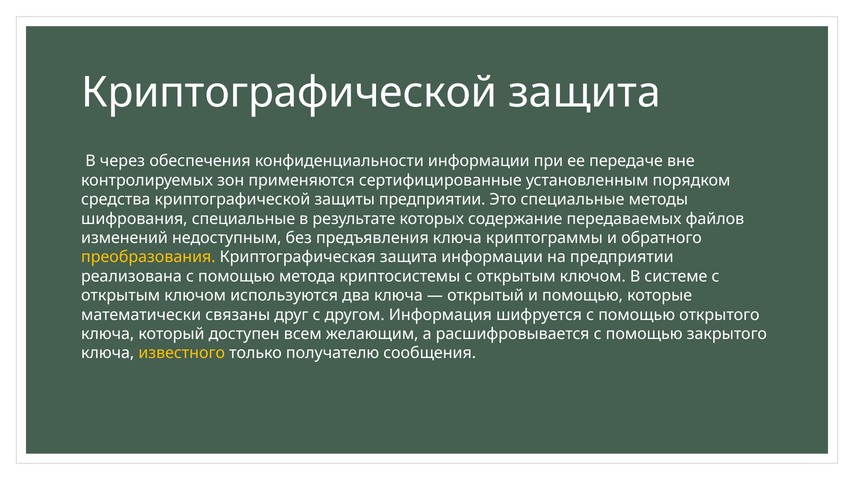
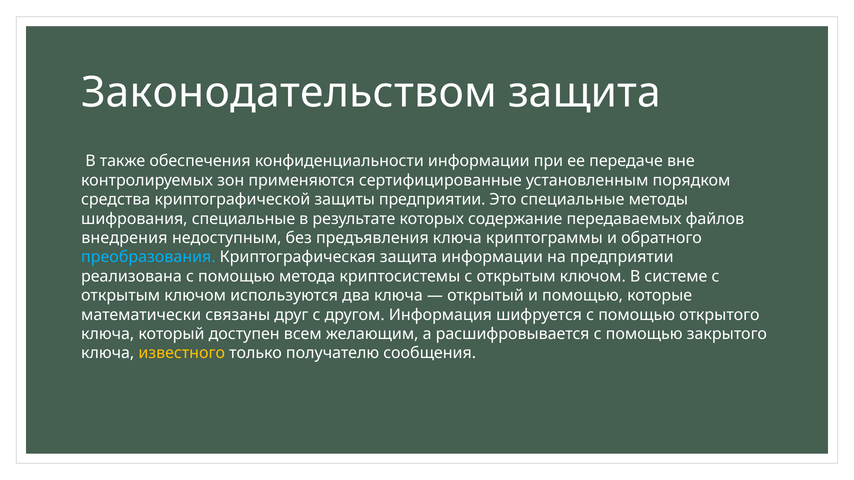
Криптографической: Криптографической -> Законодательством (289, 93)
через: через -> также (123, 161)
изменений: изменений -> внедрения (124, 238)
преобразования colour: yellow -> light blue (148, 257)
